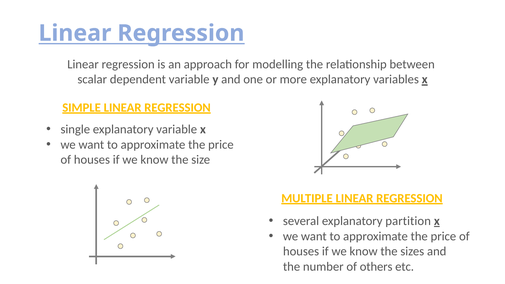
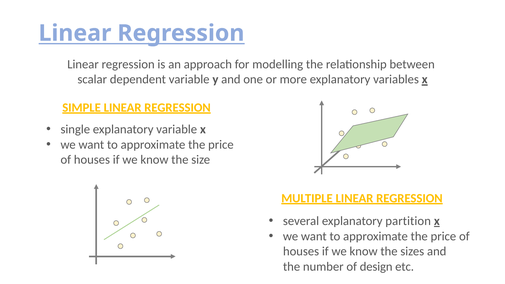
others: others -> design (376, 267)
